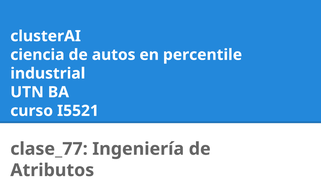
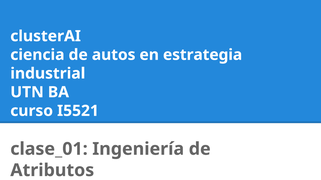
percentile: percentile -> estrategia (203, 55)
clase_77: clase_77 -> clase_01 (49, 149)
